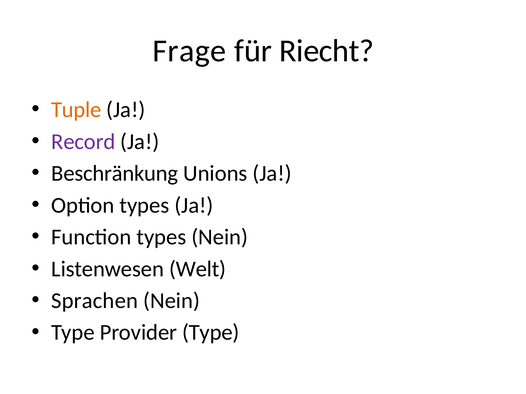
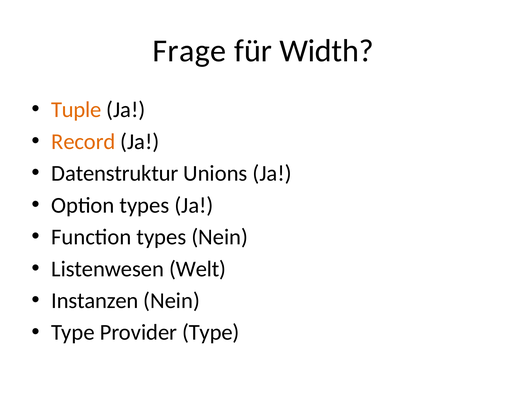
Riecht: Riecht -> Width (327, 51)
Record colour: purple -> orange (83, 142)
Beschränkung: Beschränkung -> Datenstruktur (115, 174)
Sprachen: Sprachen -> Instanzen (95, 301)
